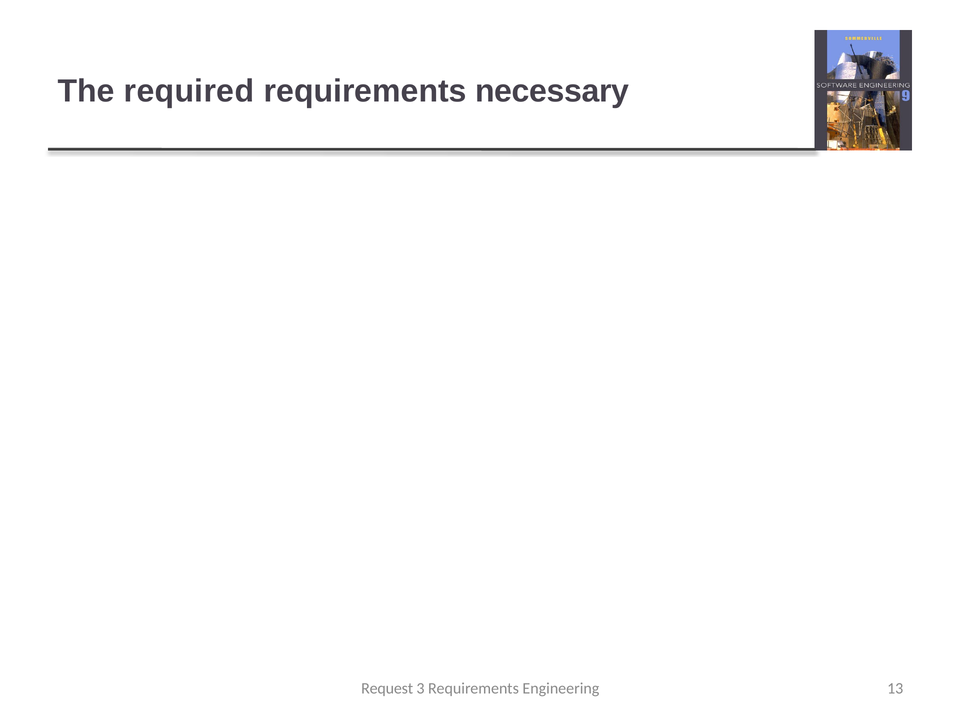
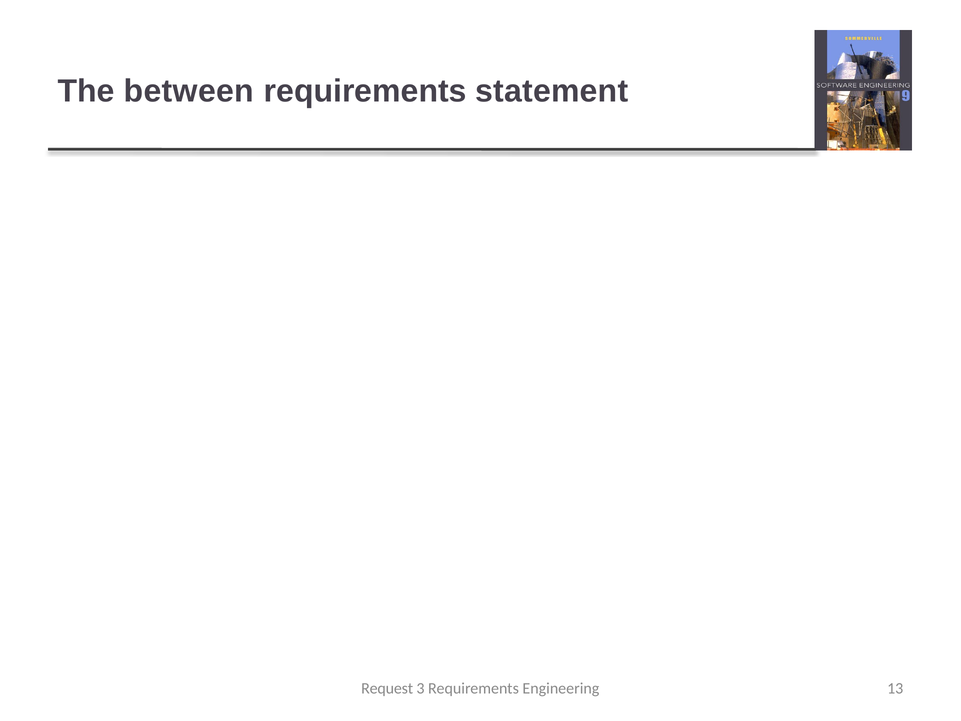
The required: required -> between (189, 91)
requirements necessary: necessary -> statement (552, 91)
